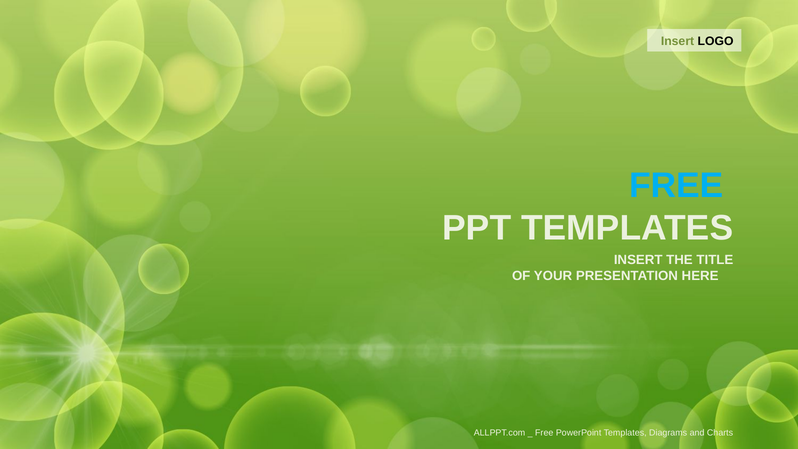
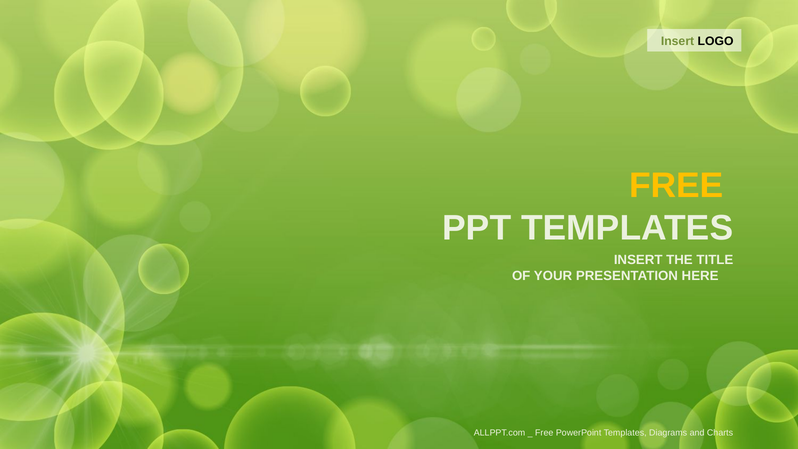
FREE colour: light blue -> yellow (676, 185)
